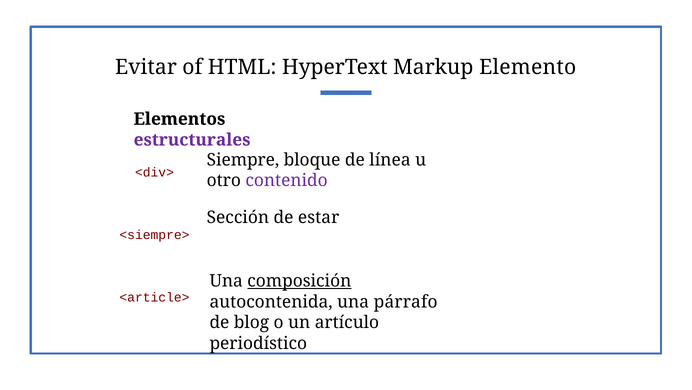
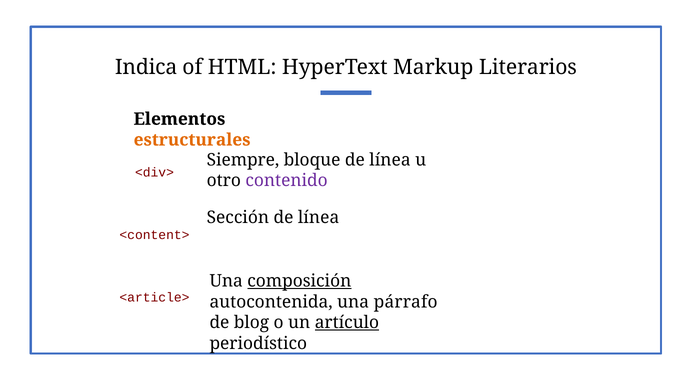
Evitar: Evitar -> Indica (146, 67)
Elemento: Elemento -> Literarios (528, 67)
estructurales colour: purple -> orange (192, 140)
Sección de estar: estar -> línea (319, 217)
<siempre>: <siempre> -> <content> (154, 234)
artículo underline: none -> present (347, 322)
